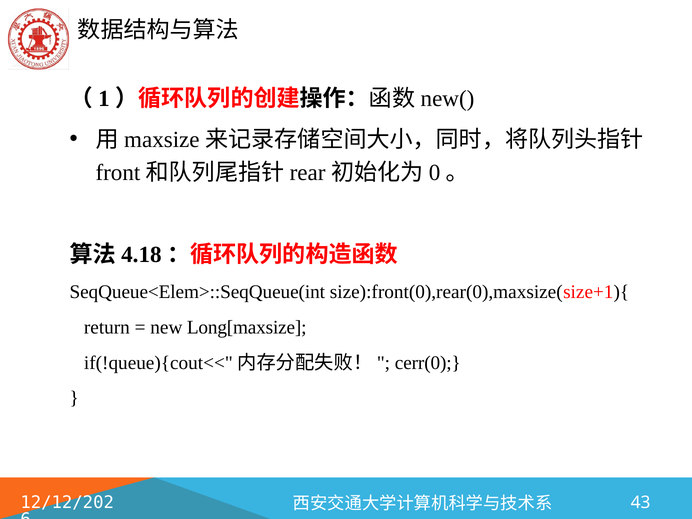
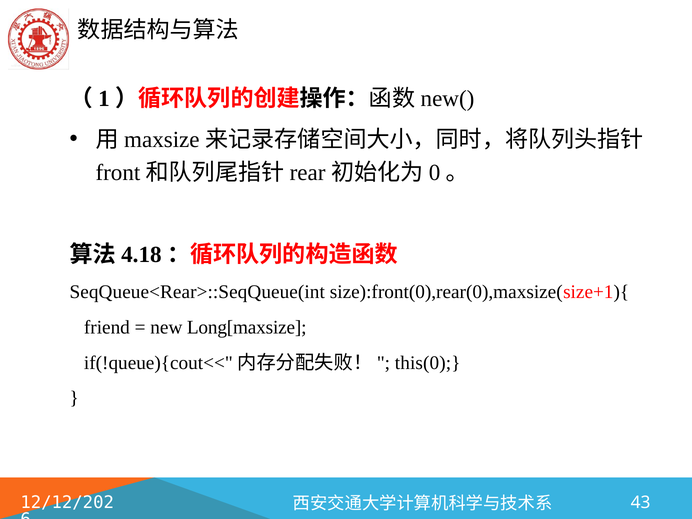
SeqQueue<Elem>::SeqQueue(int: SeqQueue<Elem>::SeqQueue(int -> SeqQueue<Rear>::SeqQueue(int (197, 292)
return: return -> friend (107, 327)
cerr(0: cerr(0 -> this(0 (428, 363)
